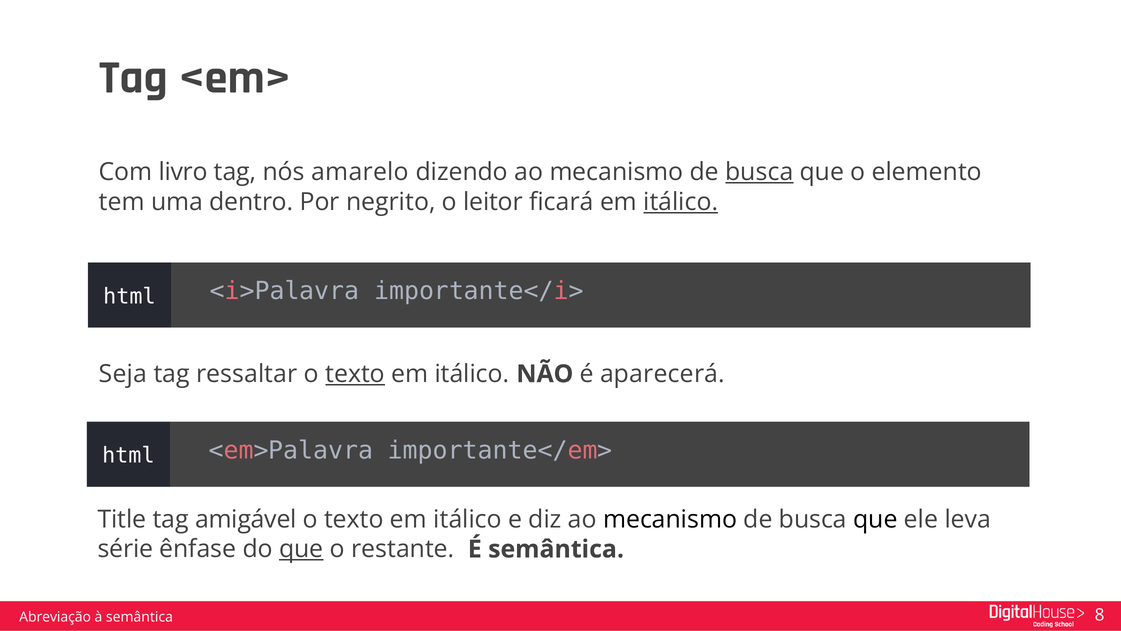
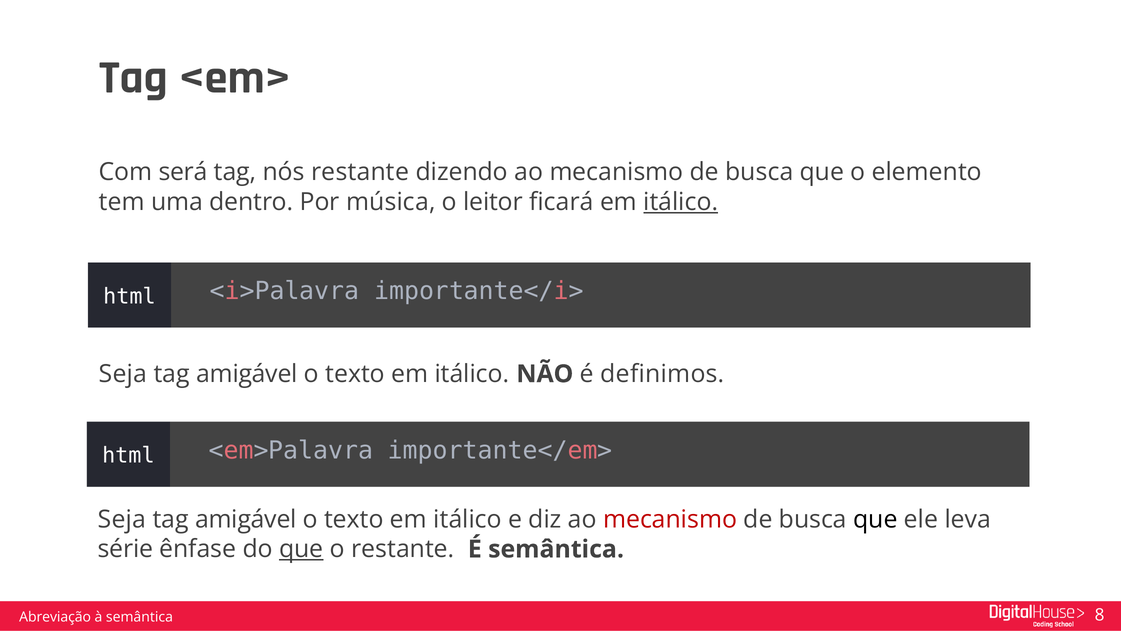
livro: livro -> será (183, 172)
nós amarelo: amarelo -> restante (360, 172)
busca underline: present -> none (759, 172)
negrito: negrito -> música (391, 202)
ressaltar: ressaltar -> amigável (247, 374)
texto underline: present -> none (355, 374)
aparecerá: aparecerá -> definimos (662, 374)
Title: Title -> Seja (122, 519)
mecanismo colour: black -> red (670, 519)
